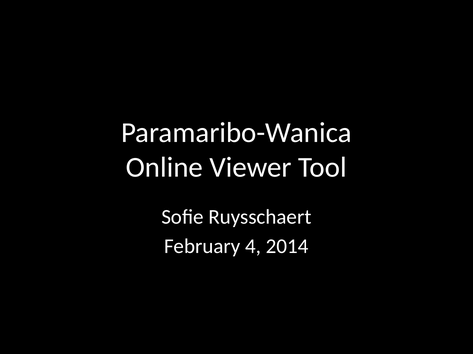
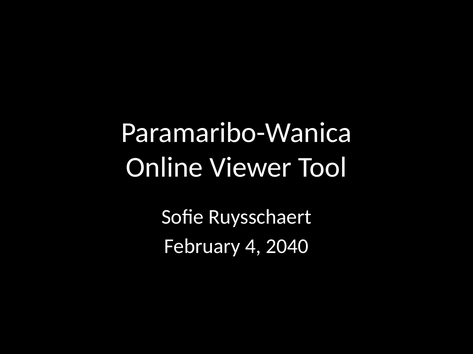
2014: 2014 -> 2040 (287, 247)
